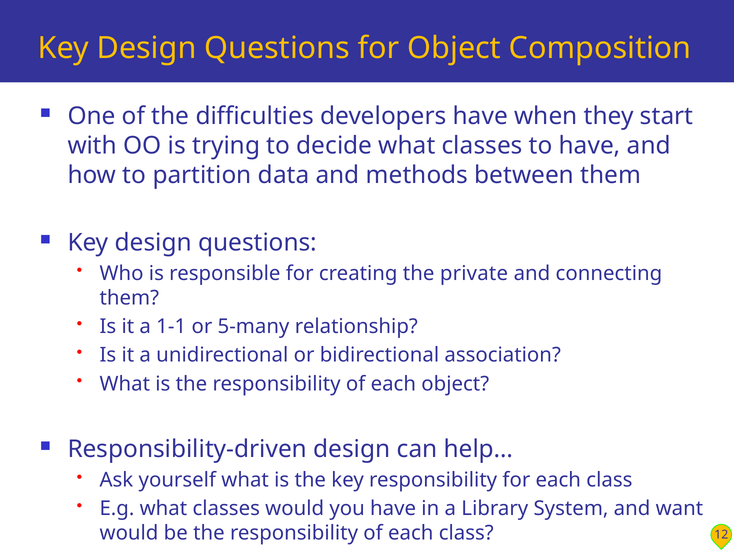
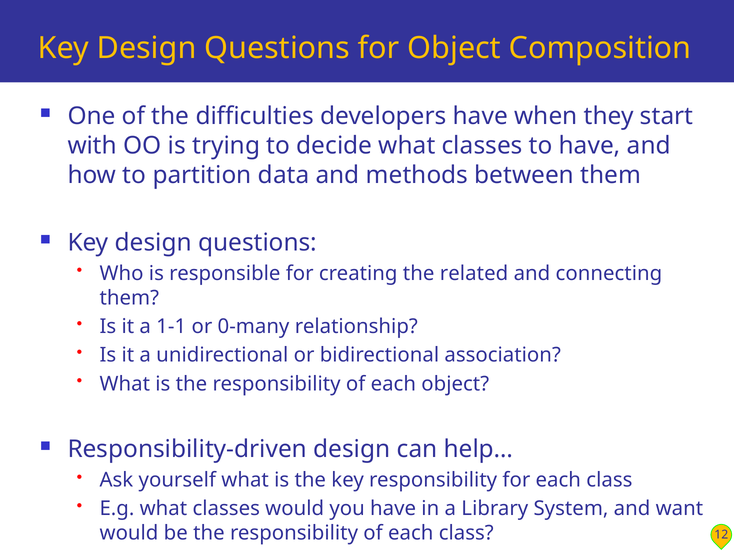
private: private -> related (474, 273)
5-many: 5-many -> 0-many (253, 326)
